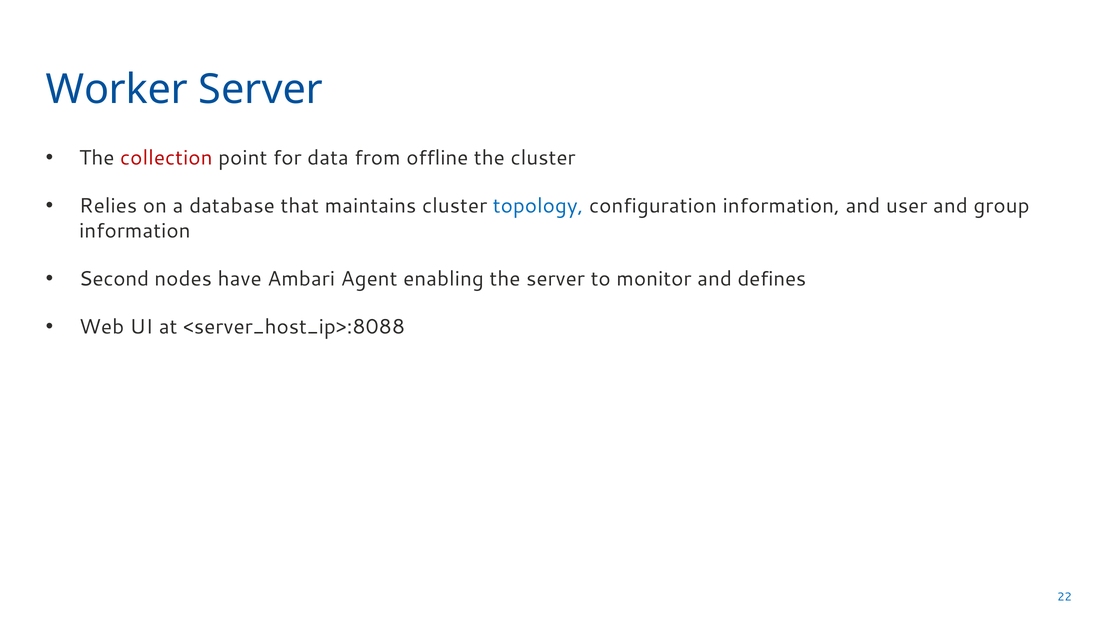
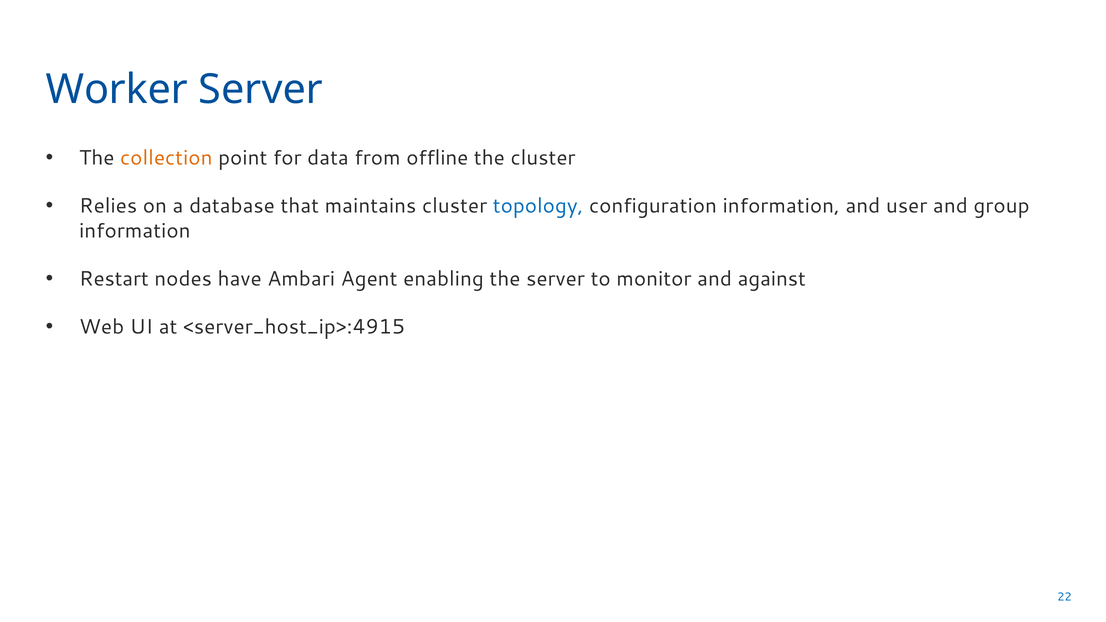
collection colour: red -> orange (166, 158)
Second: Second -> Restart (114, 279)
defines: defines -> against (772, 279)
<server_host_ip>:8088: <server_host_ip>:8088 -> <server_host_ip>:4915 (294, 327)
